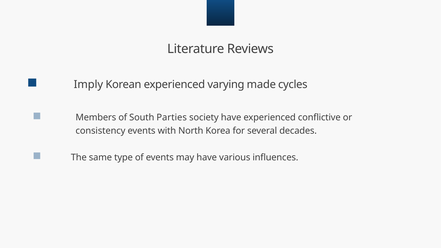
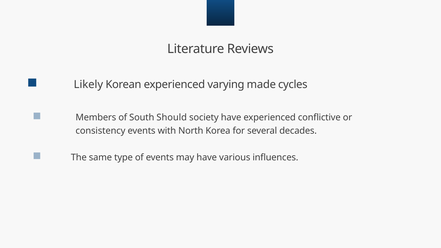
Imply: Imply -> Likely (88, 85)
Parties: Parties -> Should (172, 118)
